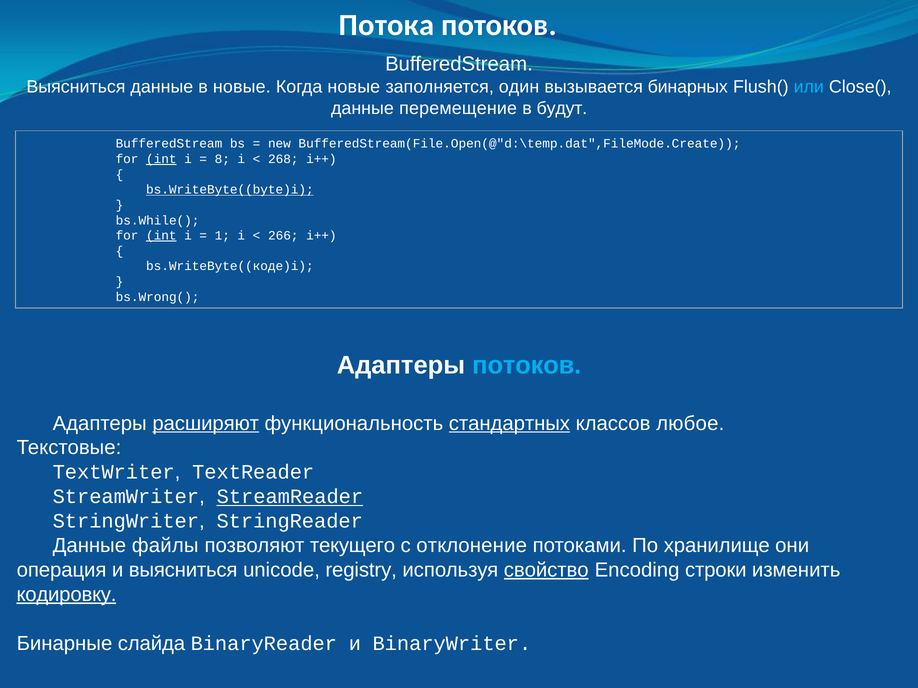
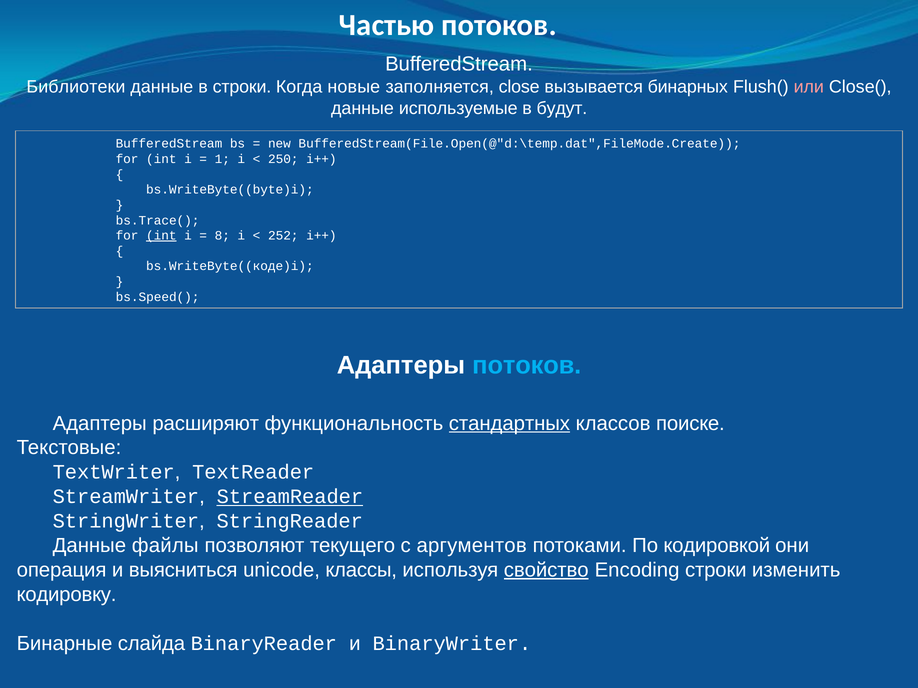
Потока: Потока -> Частью (387, 25)
Выясниться: Выясниться -> Библиотеки (76, 87)
в новые: новые -> строки (242, 87)
один: один -> close (519, 87)
или colour: light blue -> pink (809, 87)
перемещение: перемещение -> используемые (458, 108)
int underline: present -> none (161, 159)
8: 8 -> 1 (222, 159)
268: 268 -> 250 (283, 159)
bs.WriteByte((byte)i underline: present -> none (230, 190)
bs.While(: bs.While( -> bs.Trace( (158, 220)
1: 1 -> 8 (222, 236)
266: 266 -> 252 (283, 236)
bs.Wrong(: bs.Wrong( -> bs.Speed( (158, 297)
расширяют underline: present -> none (206, 424)
любое: любое -> поиске (690, 424)
отклонение: отклонение -> аргументов (472, 546)
хранилище: хранилище -> кодировкой (717, 546)
registry: registry -> классы (361, 570)
кодировку underline: present -> none (67, 595)
